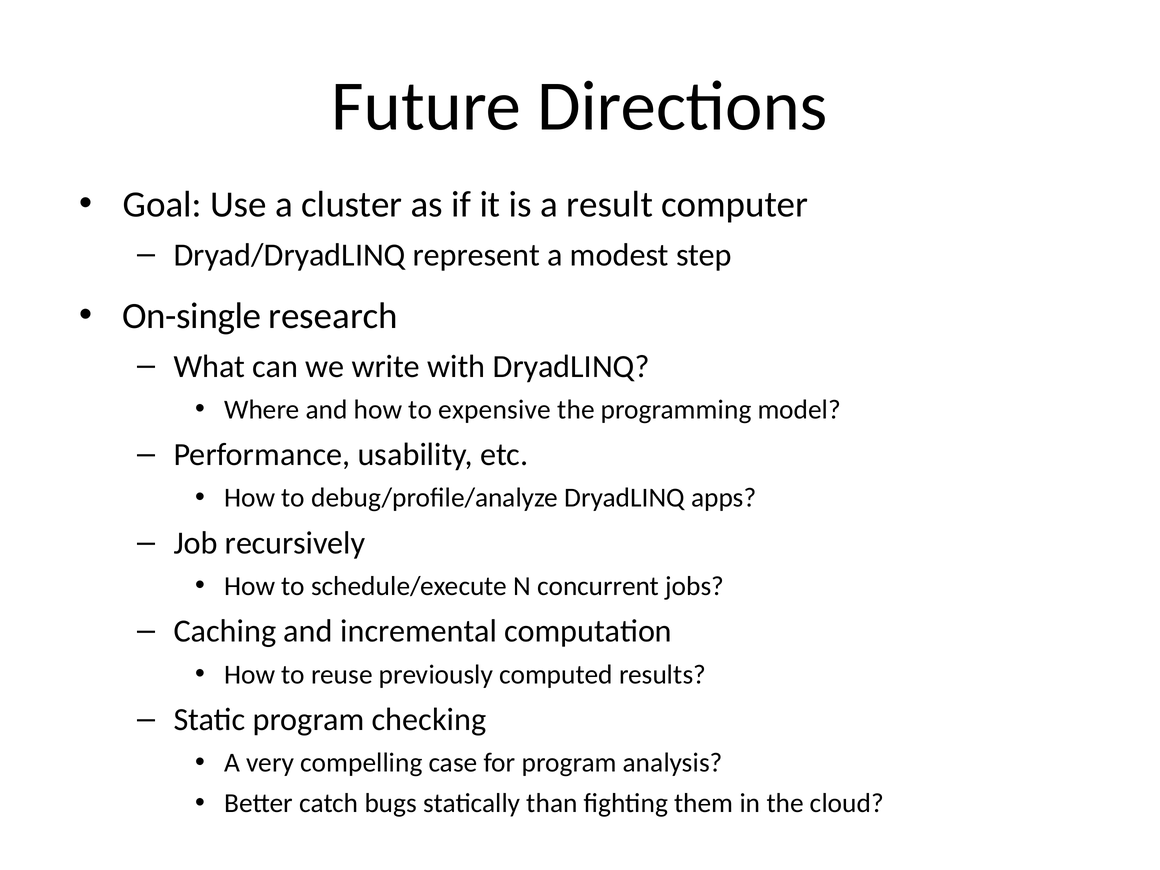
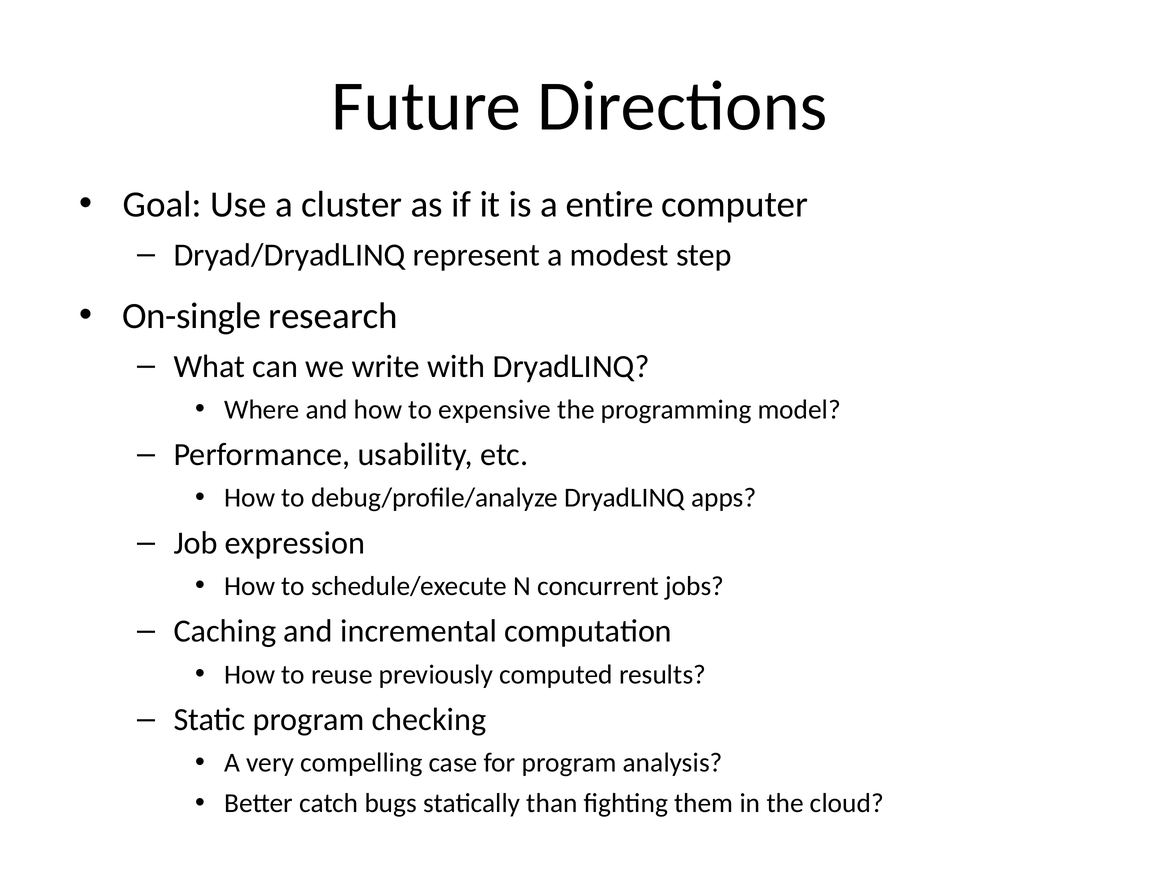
result: result -> entire (610, 205)
recursively: recursively -> expression (295, 543)
